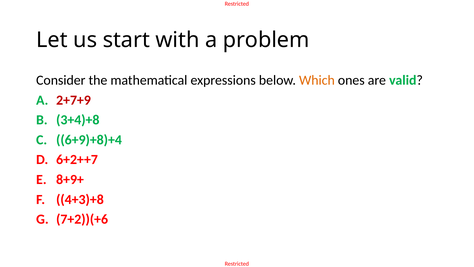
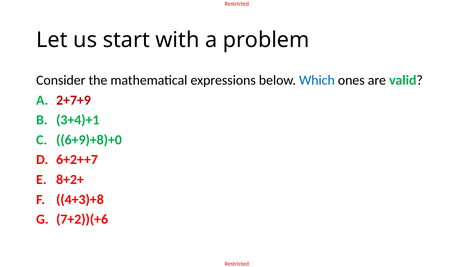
Which colour: orange -> blue (317, 80)
3+4)+8: 3+4)+8 -> 3+4)+1 (78, 120)
6+9)+8)+4: 6+9)+8)+4 -> 6+9)+8)+0 (89, 140)
8+9+: 8+9+ -> 8+2+ (70, 179)
